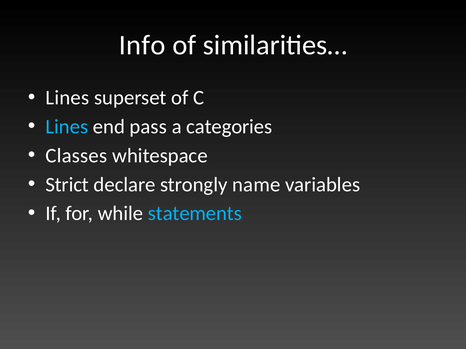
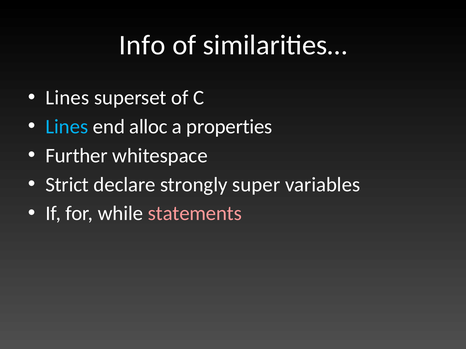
pass: pass -> alloc (148, 127)
categories: categories -> properties (229, 127)
Classes: Classes -> Further (77, 156)
name: name -> super (256, 185)
statements colour: light blue -> pink (195, 214)
